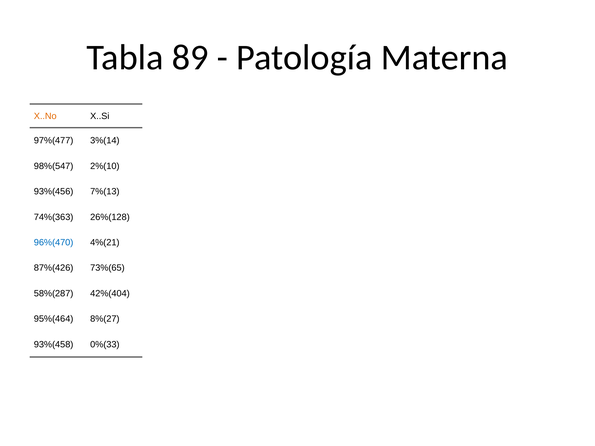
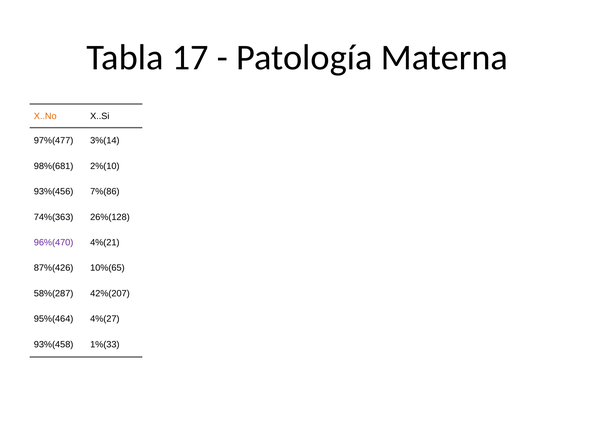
89: 89 -> 17 (190, 58)
98%(547: 98%(547 -> 98%(681 (54, 166)
7%(13: 7%(13 -> 7%(86 (105, 192)
96%(470 colour: blue -> purple (54, 243)
73%(65: 73%(65 -> 10%(65 (107, 268)
42%(404: 42%(404 -> 42%(207 (110, 294)
8%(27: 8%(27 -> 4%(27 (105, 319)
0%(33: 0%(33 -> 1%(33 (105, 345)
